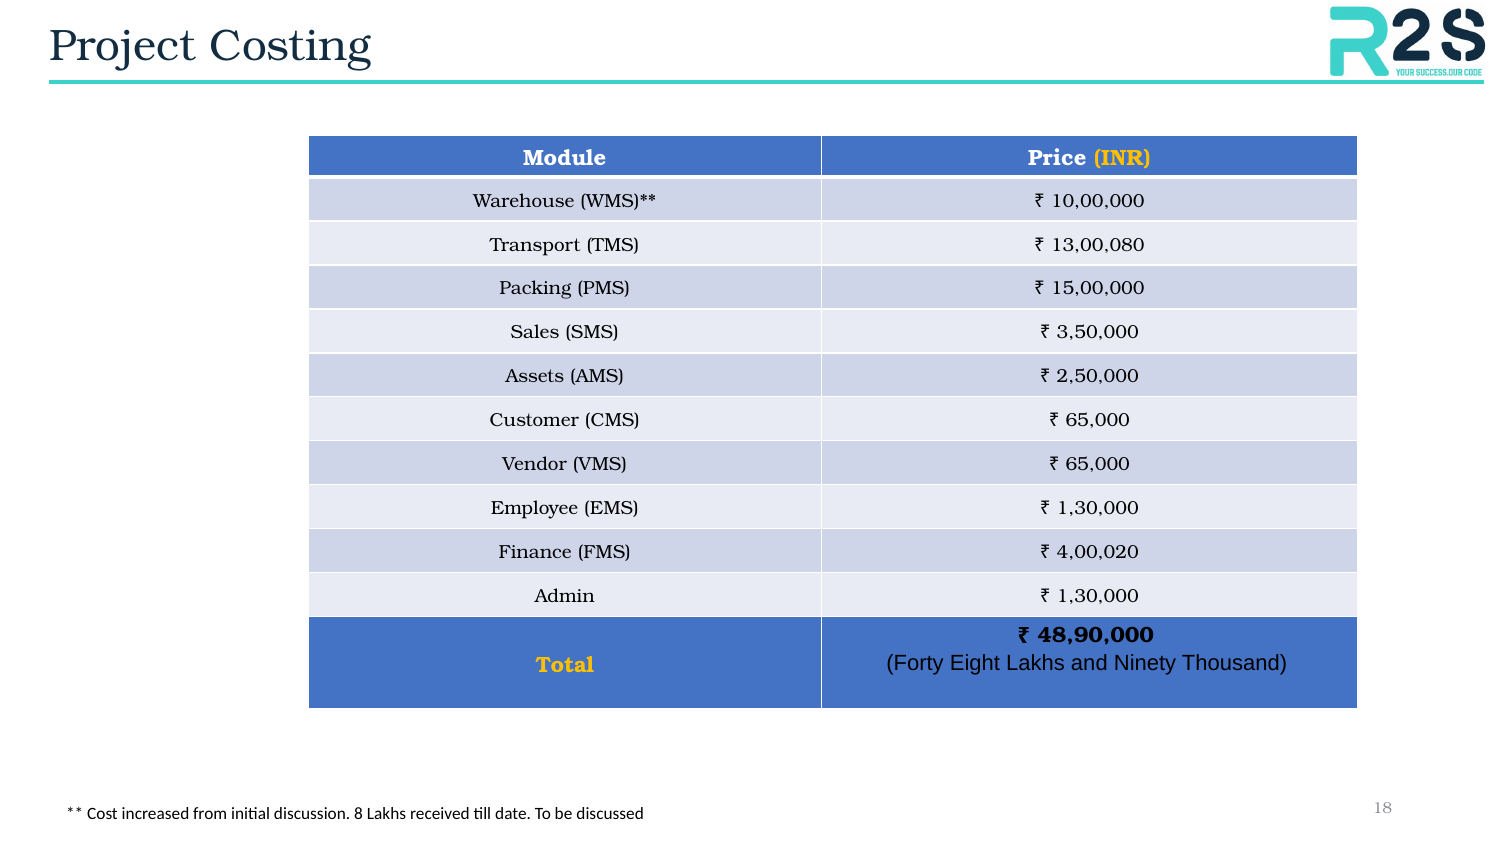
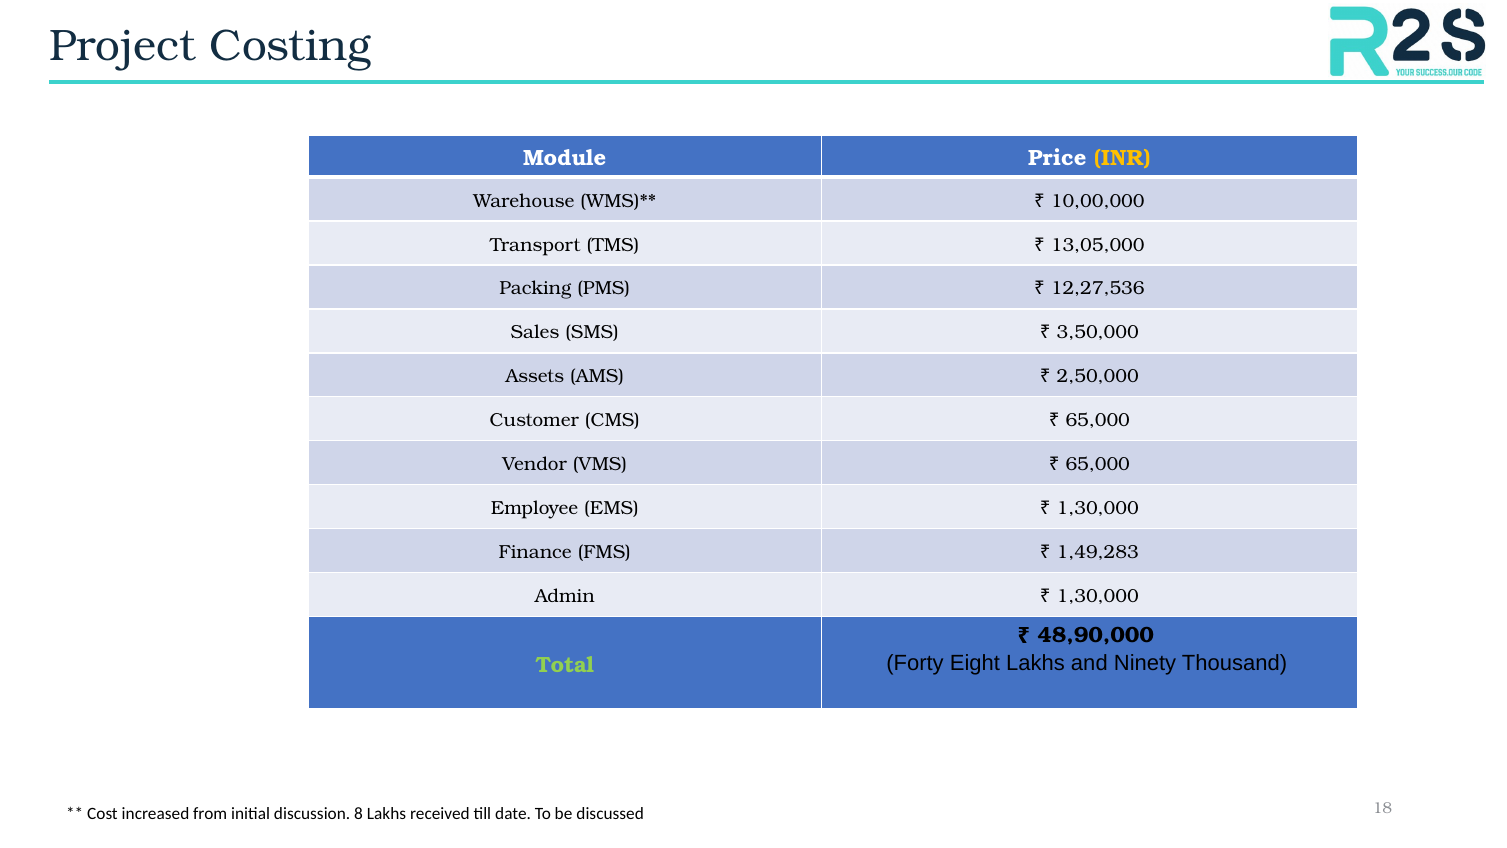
13,00,080: 13,00,080 -> 13,05,000 (1098, 245)
15,00,000: 15,00,000 -> 12,27,536 (1098, 289)
4,00,020: 4,00,020 -> 1,49,283 (1098, 552)
Total colour: yellow -> light green (565, 665)
